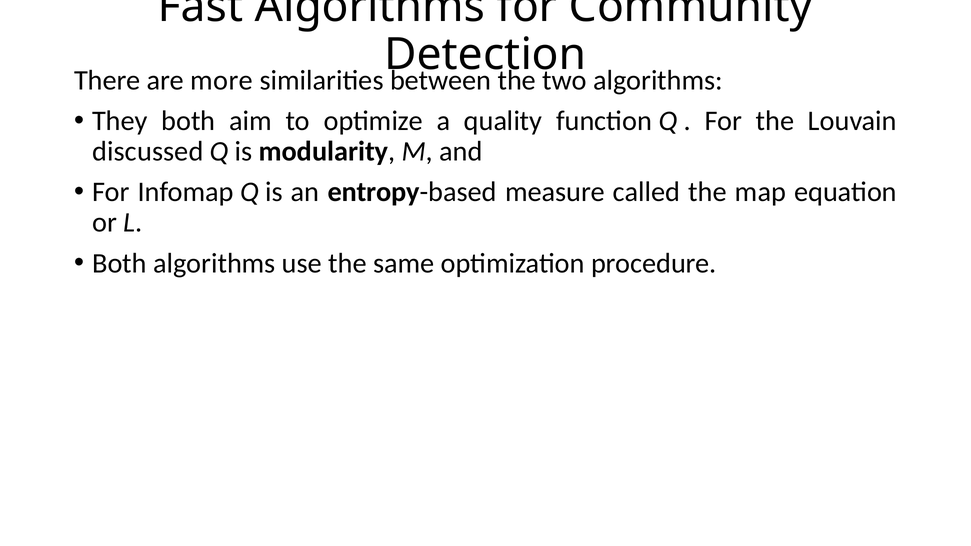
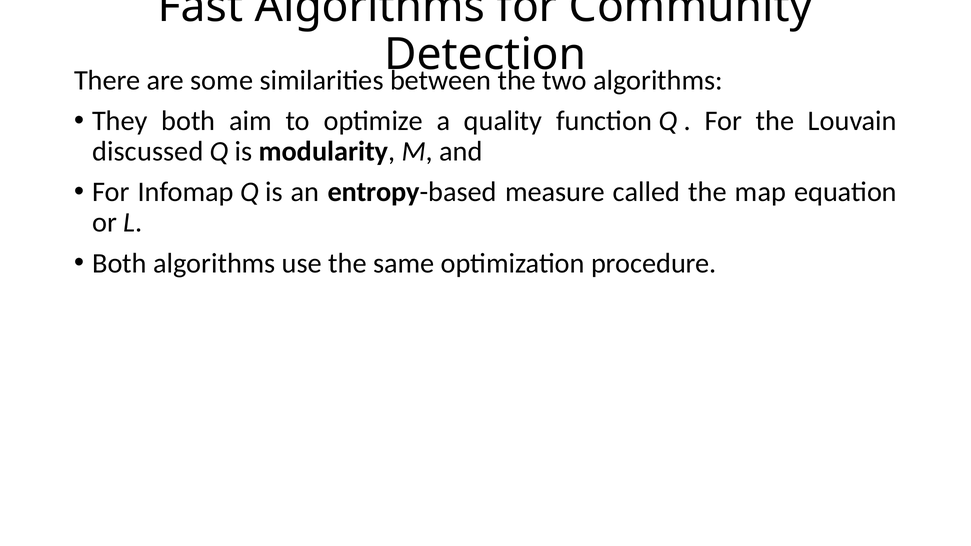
more: more -> some (222, 80)
